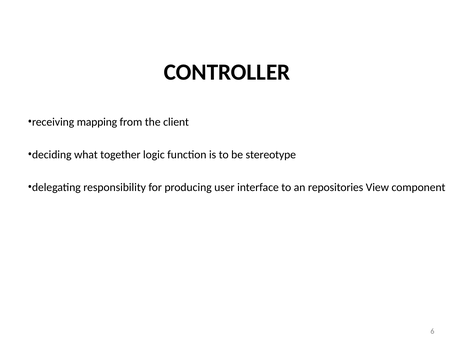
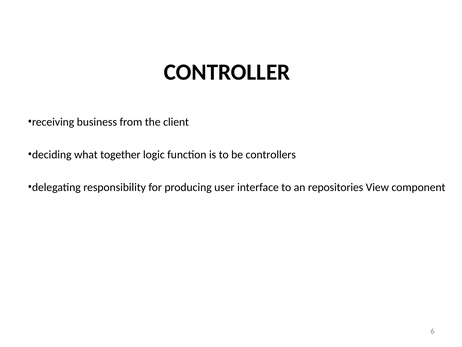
mapping: mapping -> business (97, 122)
stereotype: stereotype -> controllers (271, 154)
